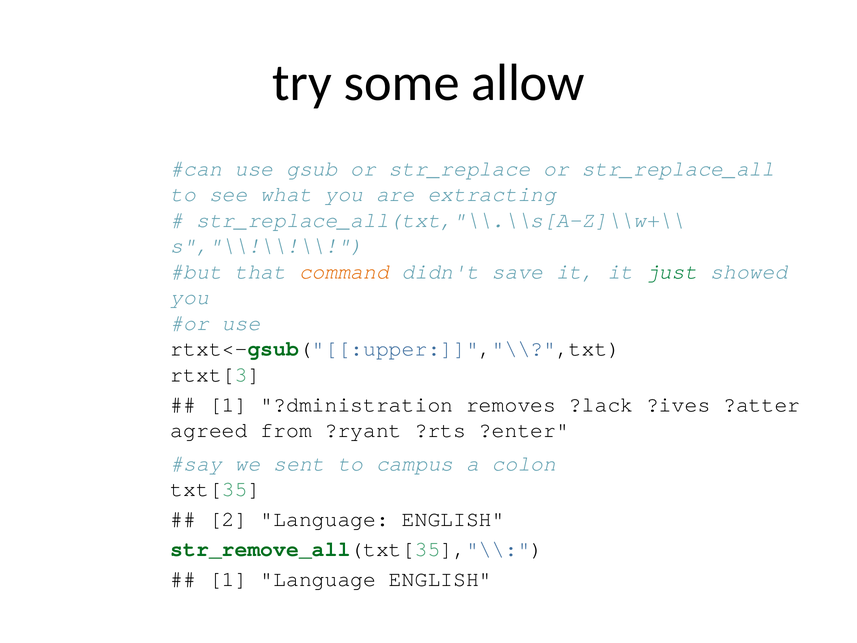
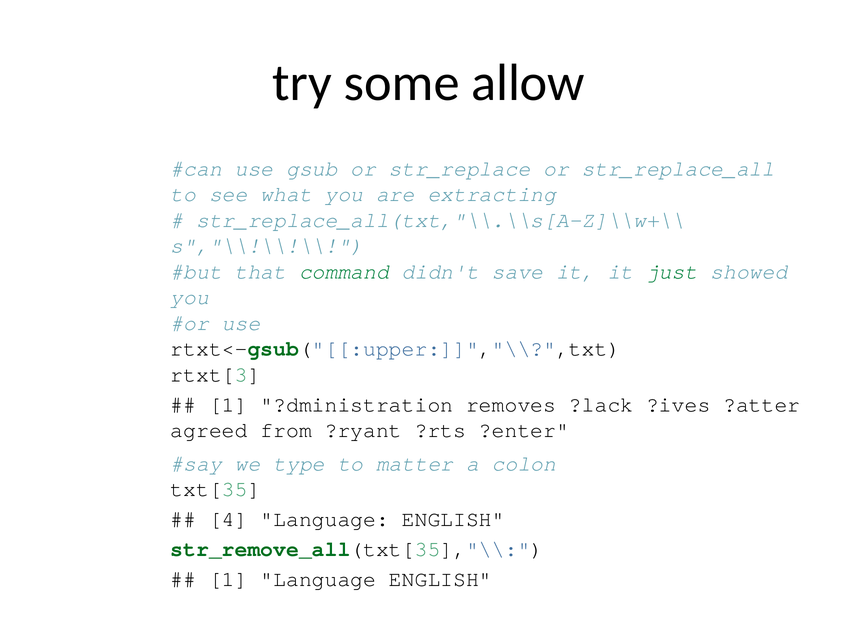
command colour: orange -> green (344, 271)
sent: sent -> type (299, 463)
campus: campus -> matter (415, 463)
2: 2 -> 4 (228, 519)
